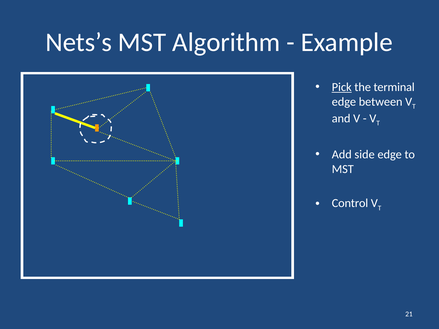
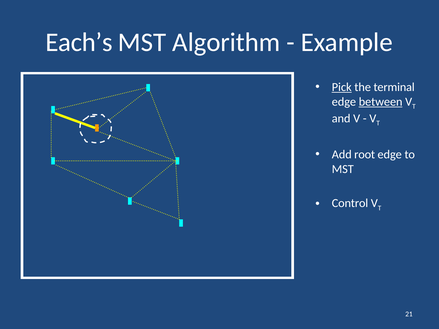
Nets’s: Nets’s -> Each’s (79, 42)
between underline: none -> present (381, 102)
side: side -> root (365, 155)
